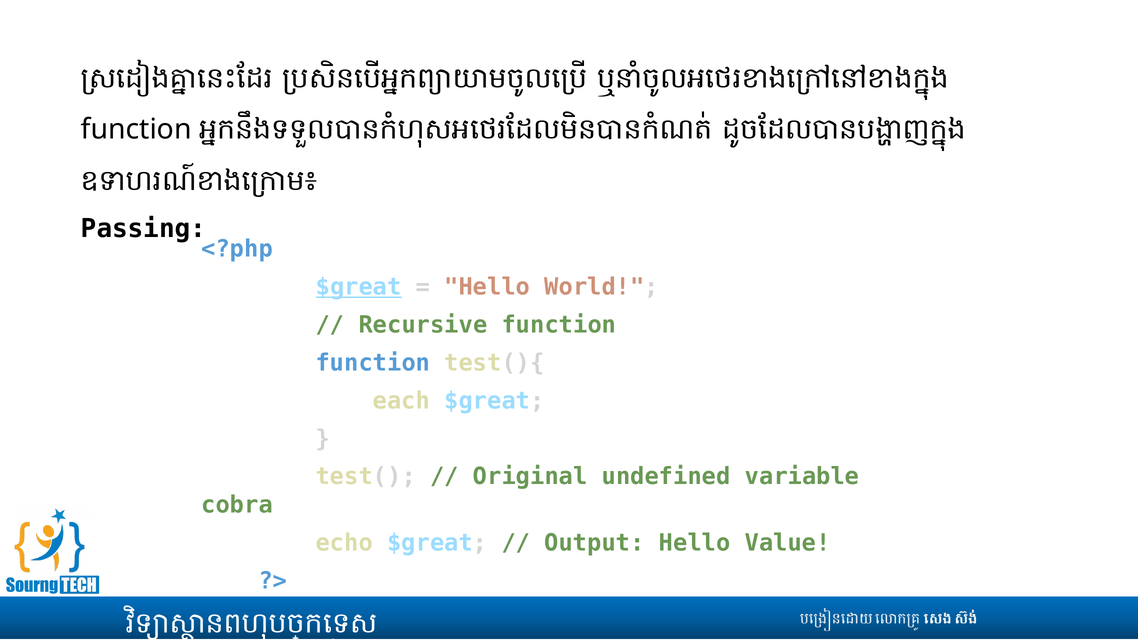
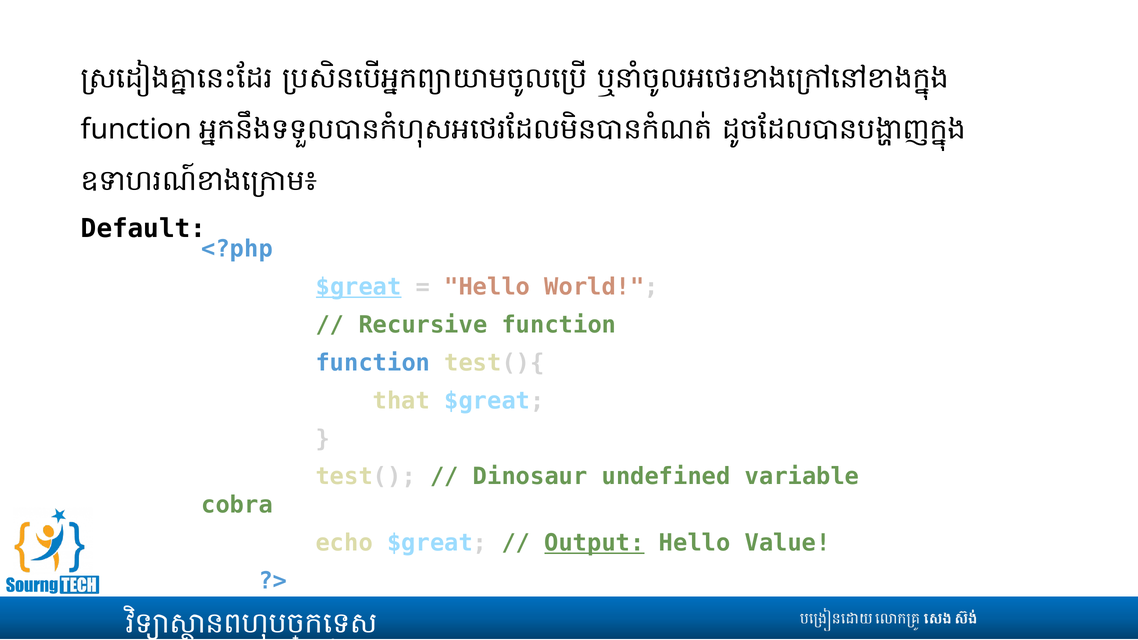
Passing: Passing -> Default (144, 229)
each: each -> that (401, 401)
Original: Original -> Dinosaur (530, 477)
Output underline: none -> present (594, 543)
